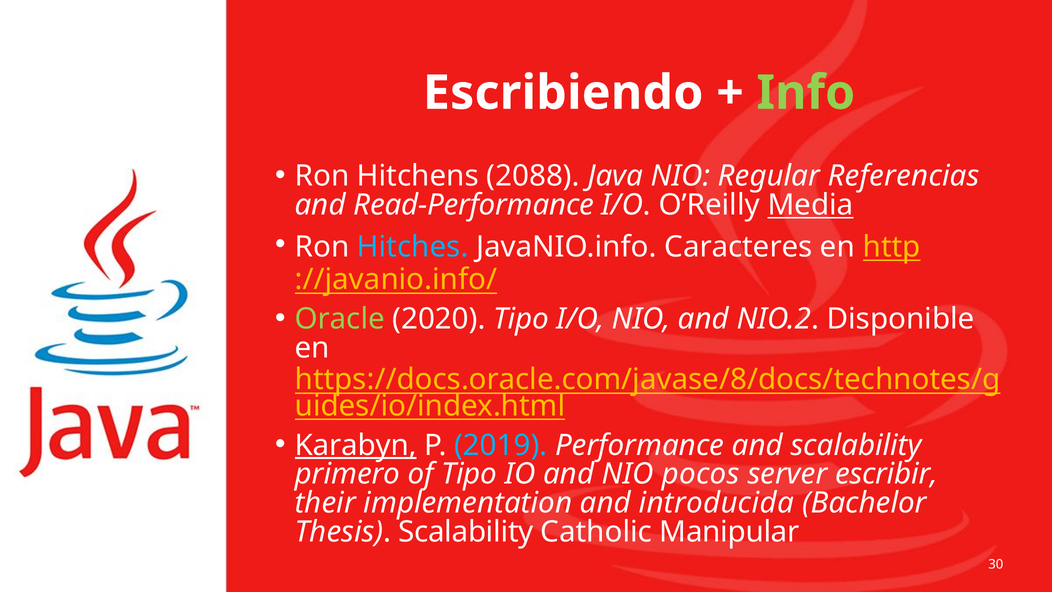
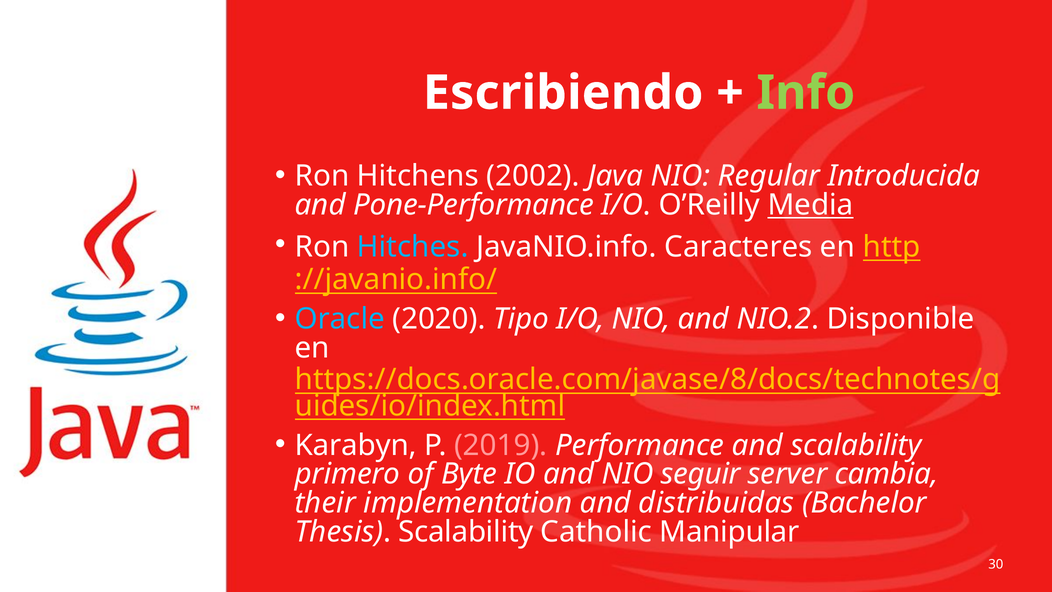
2088: 2088 -> 2002 (533, 176)
Referencias: Referencias -> Introducida (904, 176)
Read-Performance: Read-Performance -> Pone-Performance (474, 205)
Oracle colour: light green -> light blue (340, 319)
Karabyn underline: present -> none (356, 445)
2019 colour: light blue -> pink (501, 445)
of Tipo: Tipo -> Byte (469, 474)
pocos: pocos -> seguir (701, 474)
escribir: escribir -> cambia (886, 474)
introducida: introducida -> distribuidas (716, 503)
